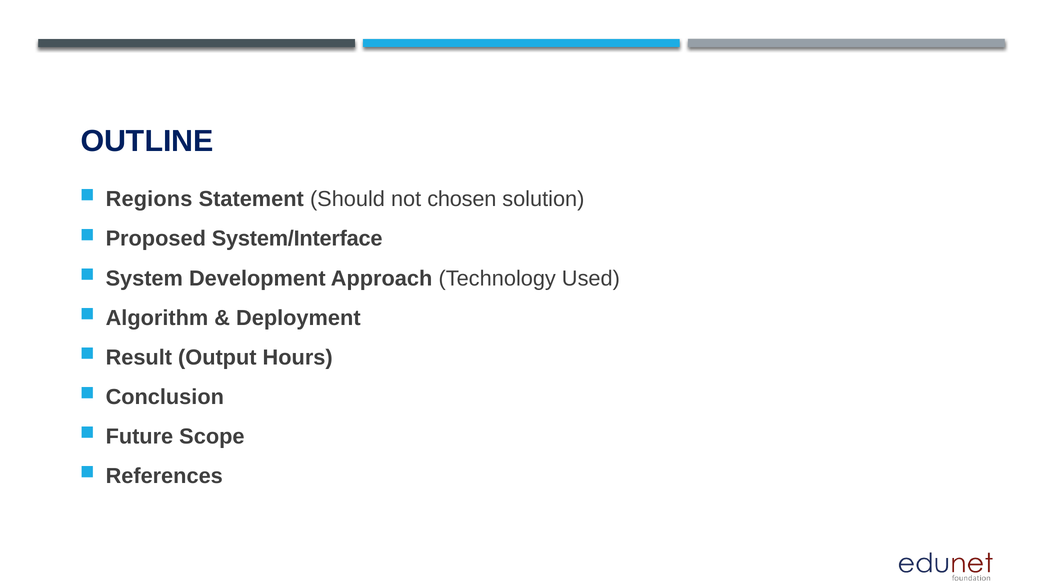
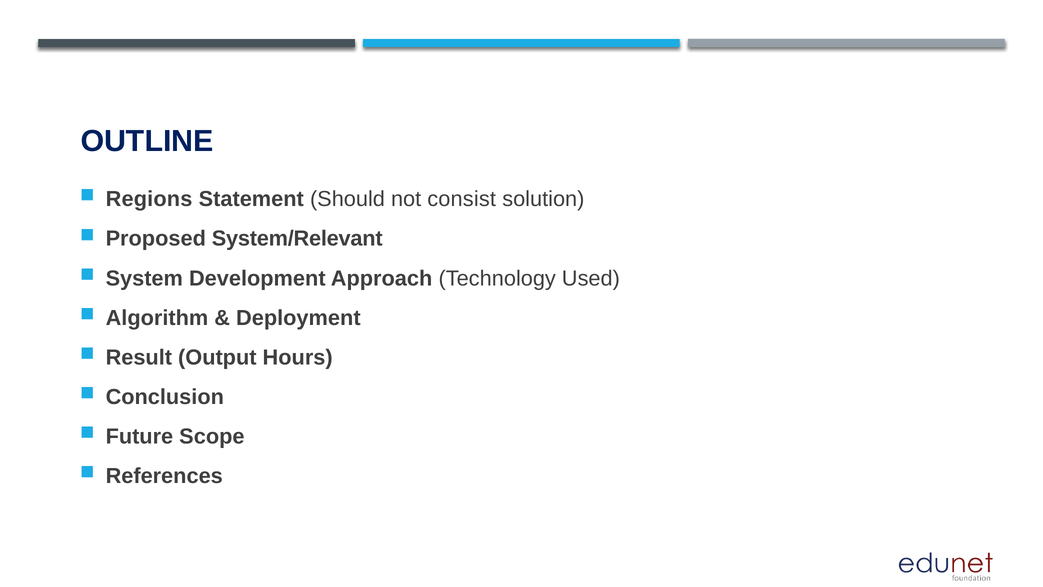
chosen: chosen -> consist (462, 199)
System/Interface: System/Interface -> System/Relevant (297, 239)
